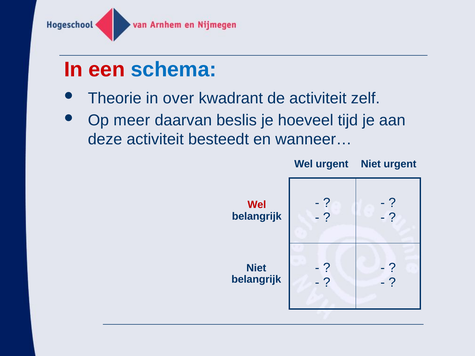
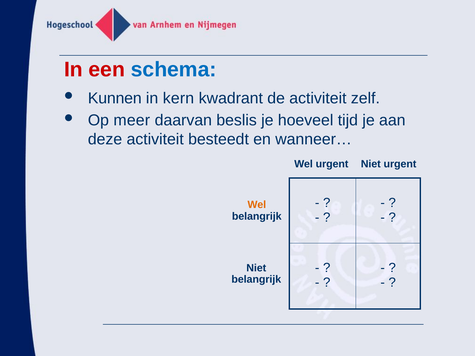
Theorie: Theorie -> Kunnen (115, 98)
over: over -> kern (178, 98)
Wel colour: red -> orange (257, 205)
